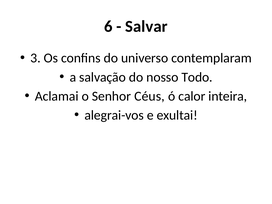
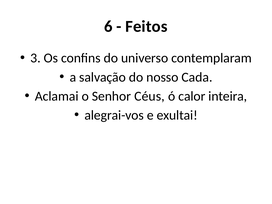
Salvar: Salvar -> Feitos (146, 26)
Todo: Todo -> Cada (197, 77)
